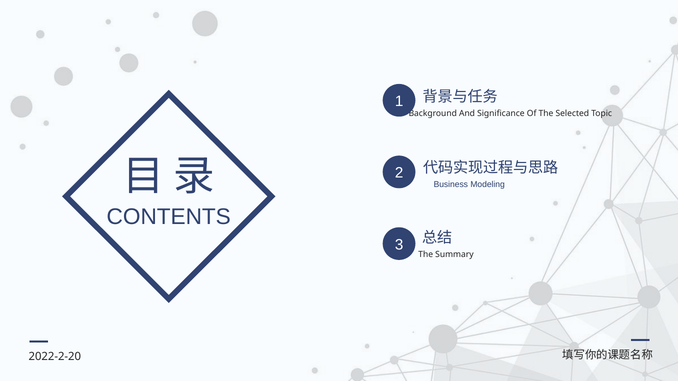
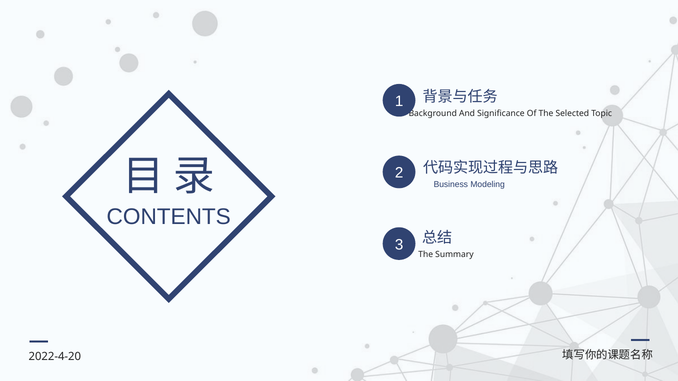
2022-2-20: 2022-2-20 -> 2022-4-20 (55, 357)
